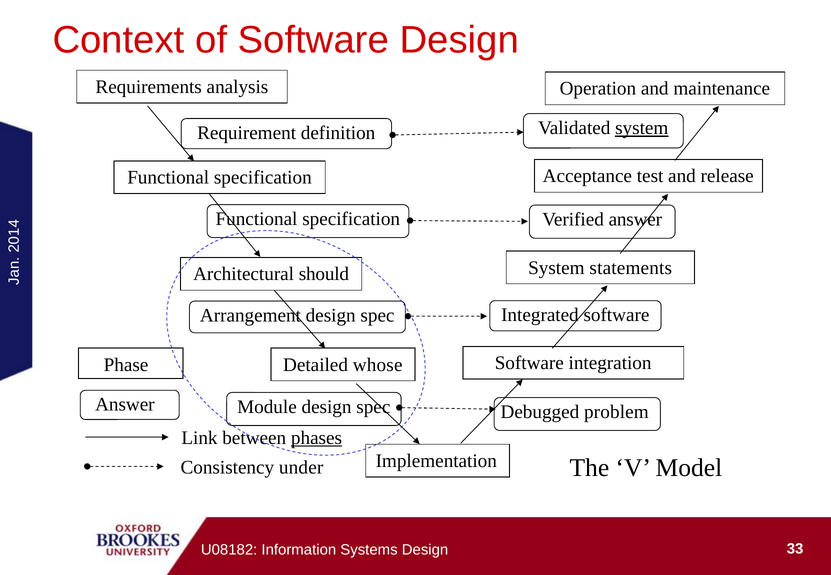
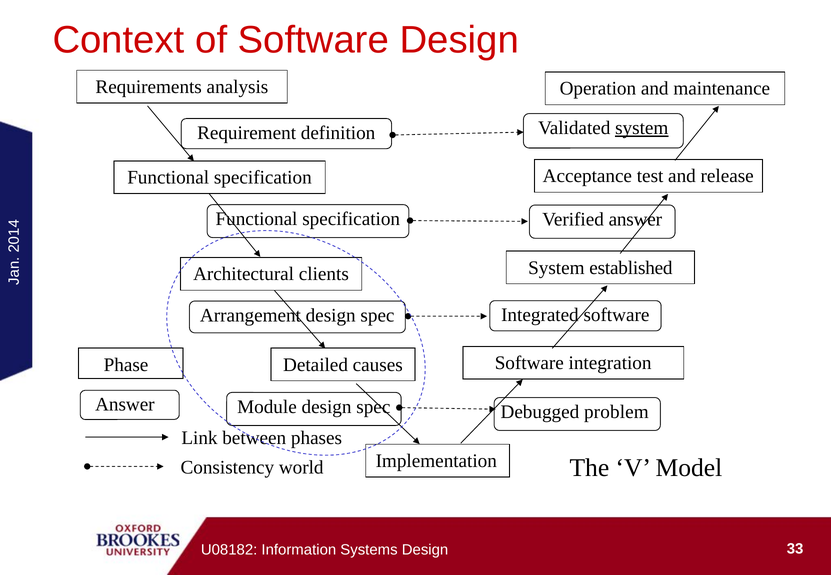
statements: statements -> established (631, 268)
should: should -> clients (324, 274)
whose: whose -> causes (378, 365)
phases underline: present -> none (316, 438)
under: under -> world (301, 468)
